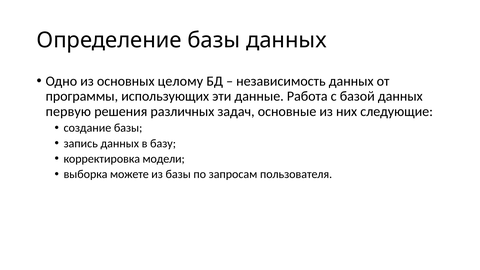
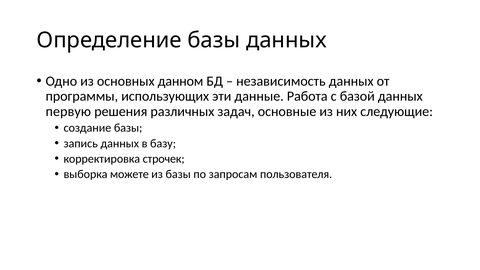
целому: целому -> данном (181, 81)
модели: модели -> строчек (164, 159)
